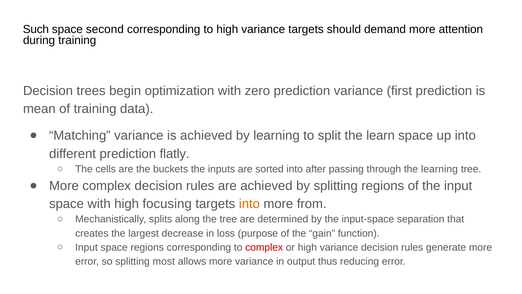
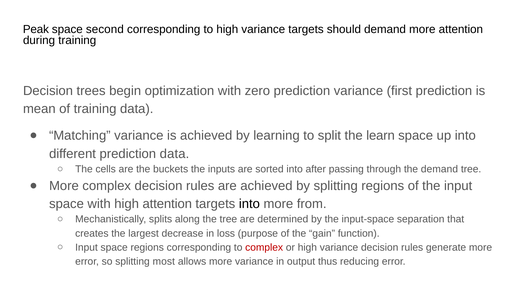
Such: Such -> Peak (36, 29)
prediction flatly: flatly -> data (175, 154)
the learning: learning -> demand (439, 169)
high focusing: focusing -> attention (167, 204)
into colour: orange -> black (249, 204)
